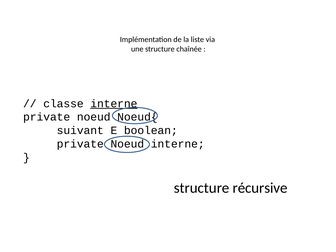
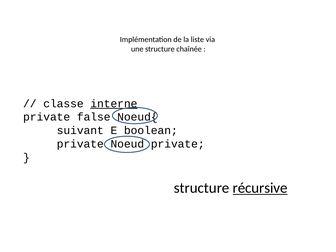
noeud: noeud -> false (94, 117)
Noeud interne: interne -> private (178, 144)
récursive underline: none -> present (260, 188)
